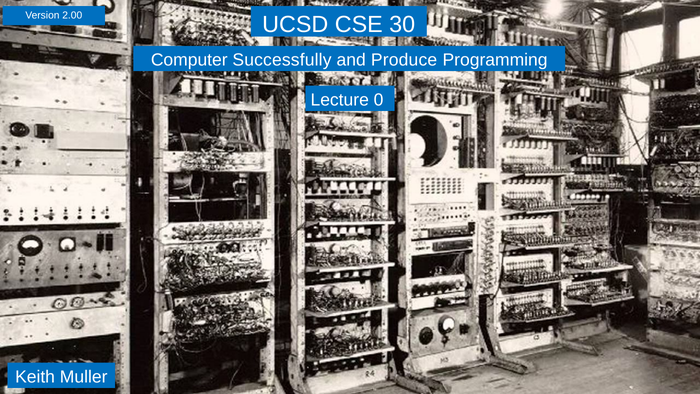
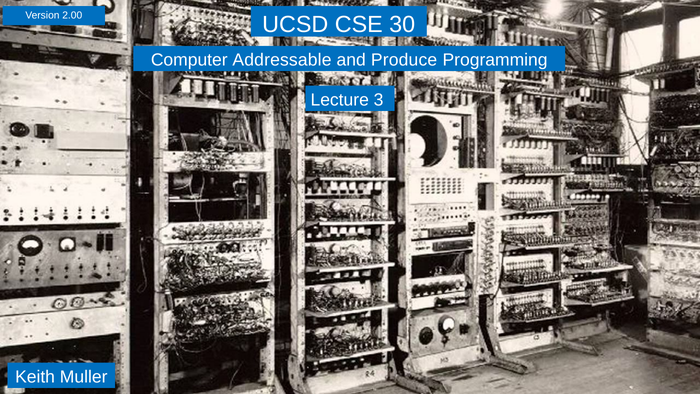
Successfully: Successfully -> Addressable (282, 60)
0: 0 -> 3 (379, 100)
